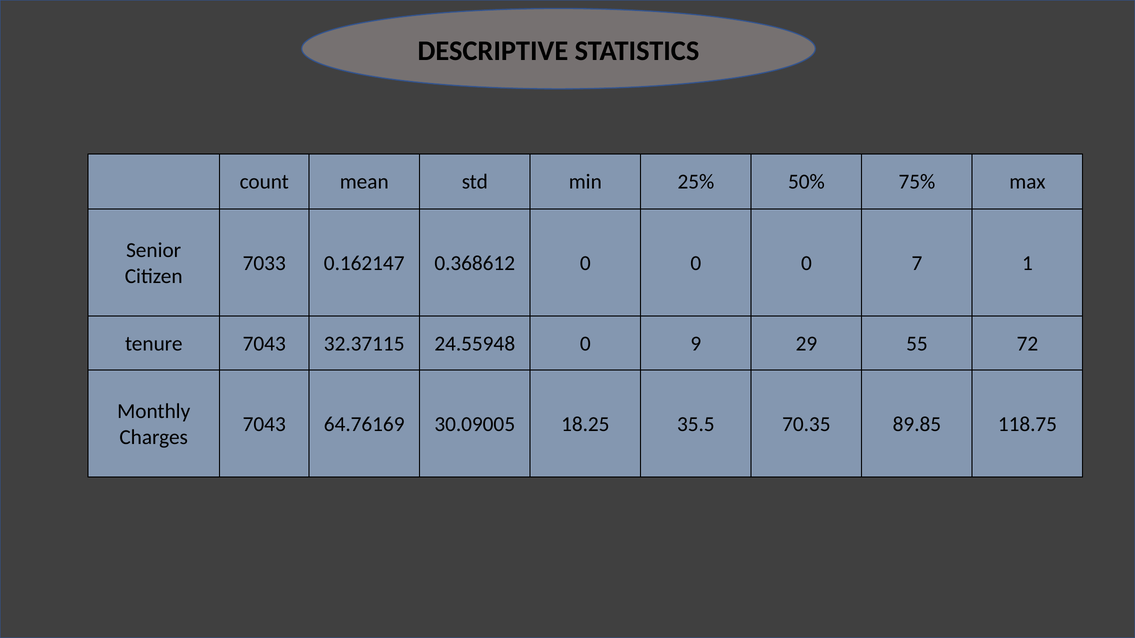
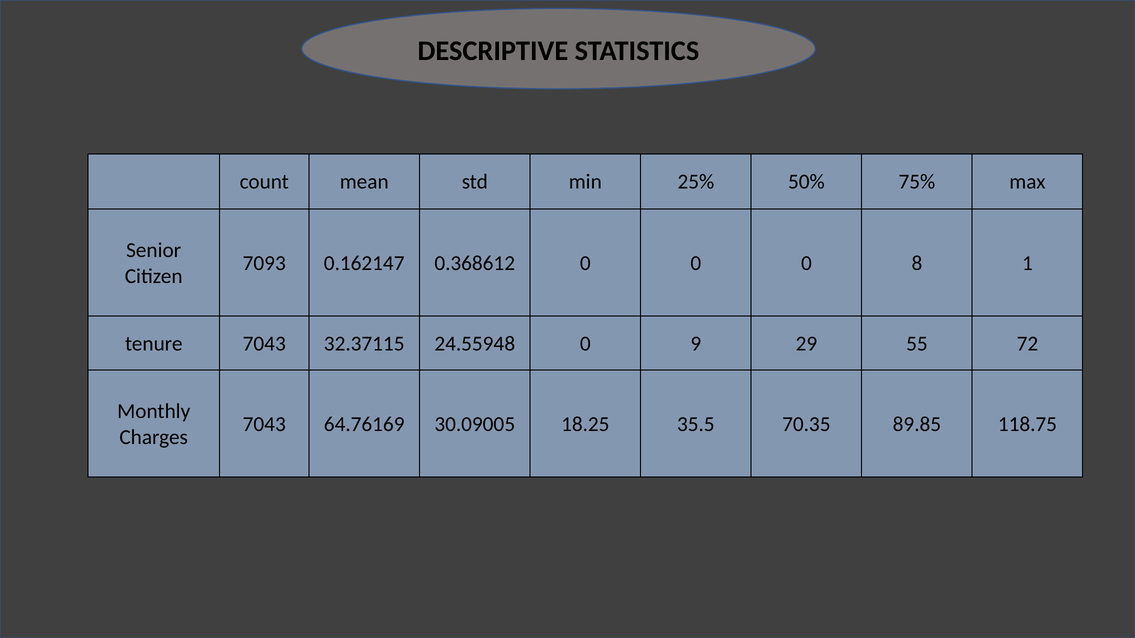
7033: 7033 -> 7093 (264, 263)
7: 7 -> 8 (917, 263)
